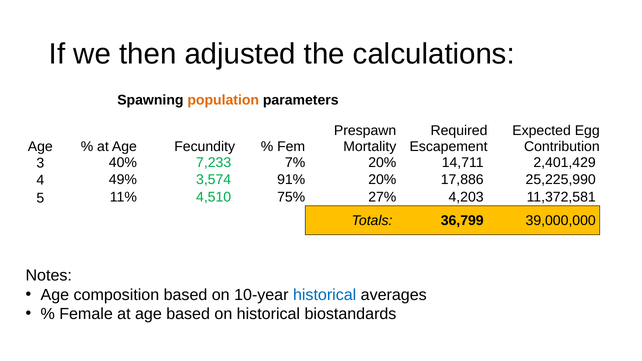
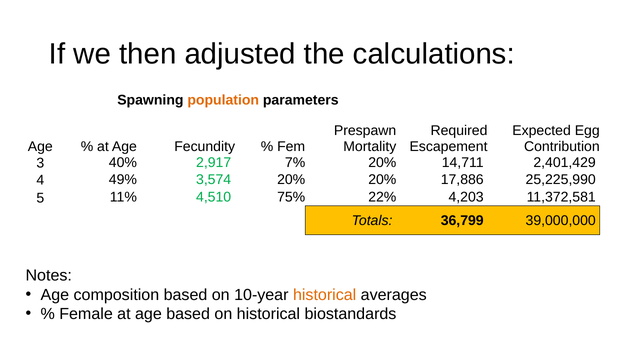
7,233: 7,233 -> 2,917 (214, 163)
3,574 91%: 91% -> 20% (291, 180)
27%: 27% -> 22% (382, 197)
historical colour: blue -> orange (325, 295)
